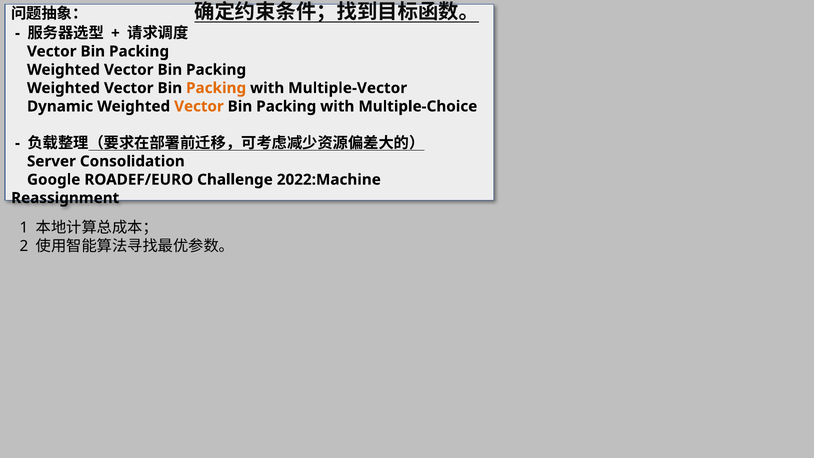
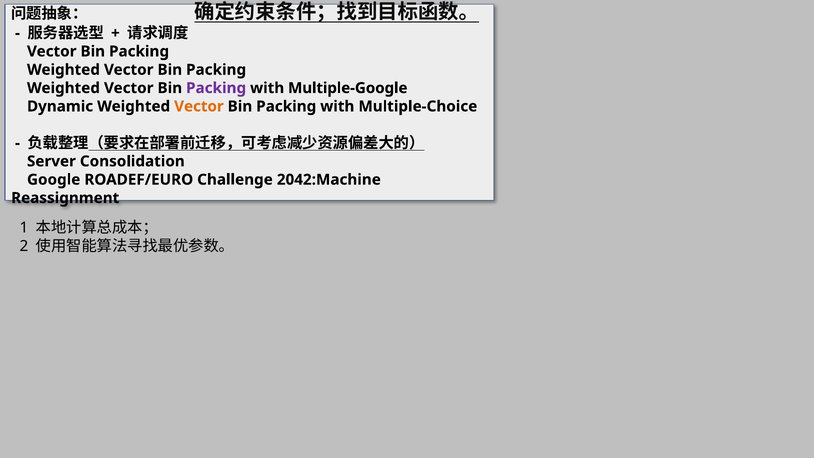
Packing colour: orange -> purple (216, 88)
Multiple-Vector: Multiple-Vector -> Multiple-Google (348, 88)
2022:Machine: 2022:Machine -> 2042:Machine (329, 180)
